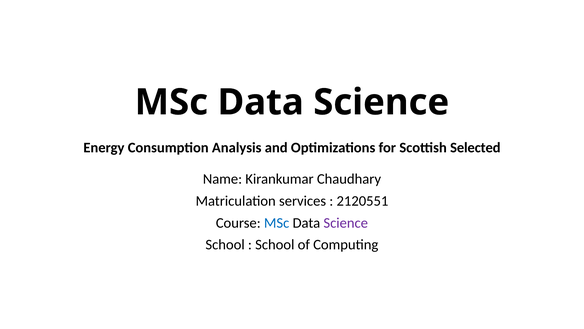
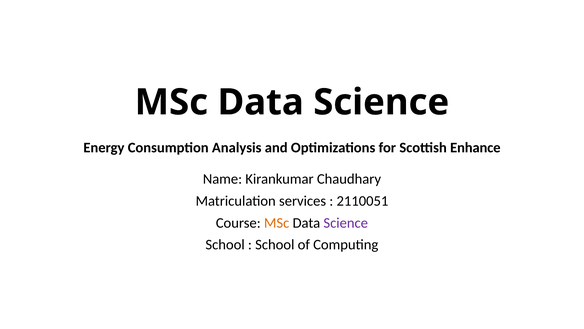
Selected: Selected -> Enhance (475, 147)
2120551: 2120551 -> 2110051 (362, 201)
MSc colour: blue -> orange (277, 223)
